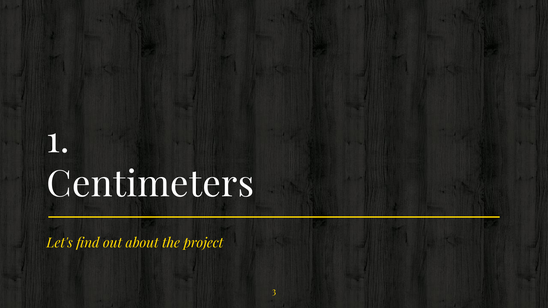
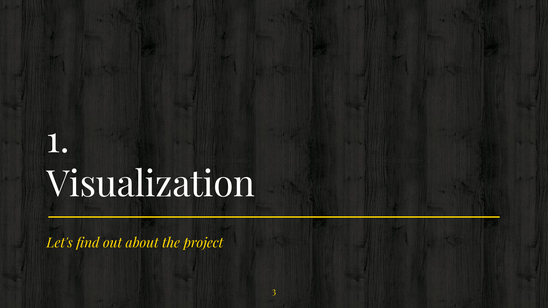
Centimeters: Centimeters -> Visualization (151, 185)
